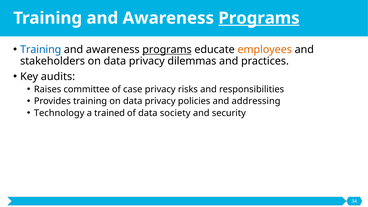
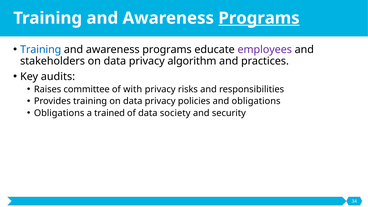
programs underline: present -> none (167, 50)
employees colour: orange -> purple (265, 50)
dilemmas: dilemmas -> algorithm (192, 61)
case: case -> with (133, 89)
and addressing: addressing -> obligations (256, 101)
Technology: Technology -> Obligations (59, 113)
